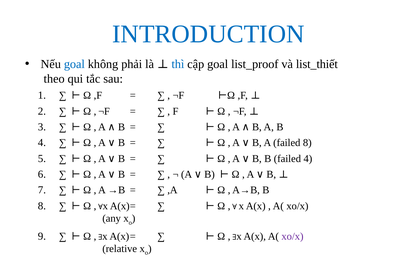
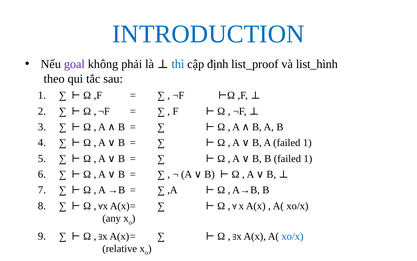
goal colour: blue -> purple (74, 64)
cập goal: goal -> định (218, 64)
list_thiết: list_thiết -> list_hình (317, 64)
A failed 8: 8 -> 1 (307, 143)
B failed 4: 4 -> 1 (308, 158)
xo/x colour: purple -> blue (292, 236)
